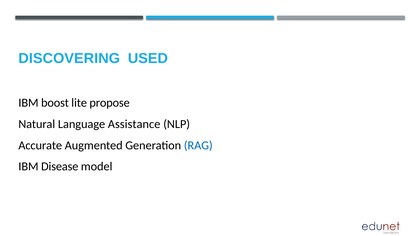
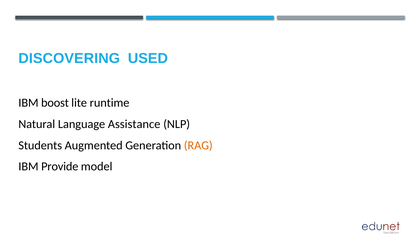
propose: propose -> runtime (110, 103)
Accurate: Accurate -> Students (40, 145)
RAG colour: blue -> orange (198, 145)
Disease: Disease -> Provide (60, 167)
